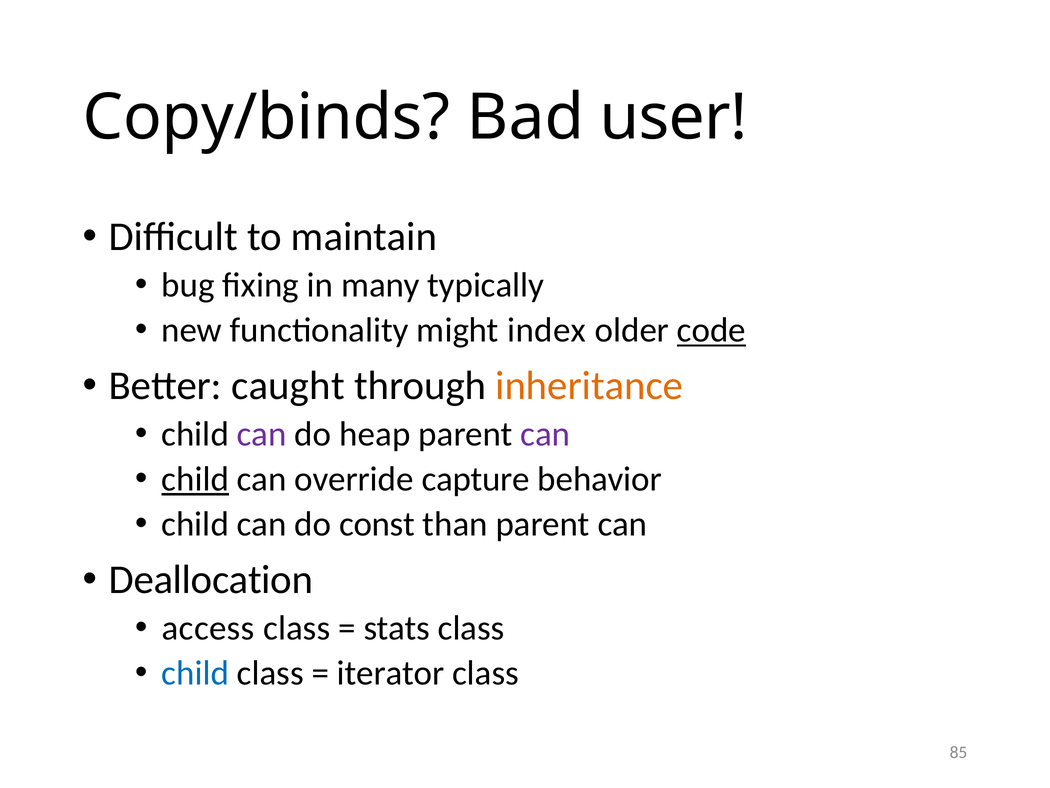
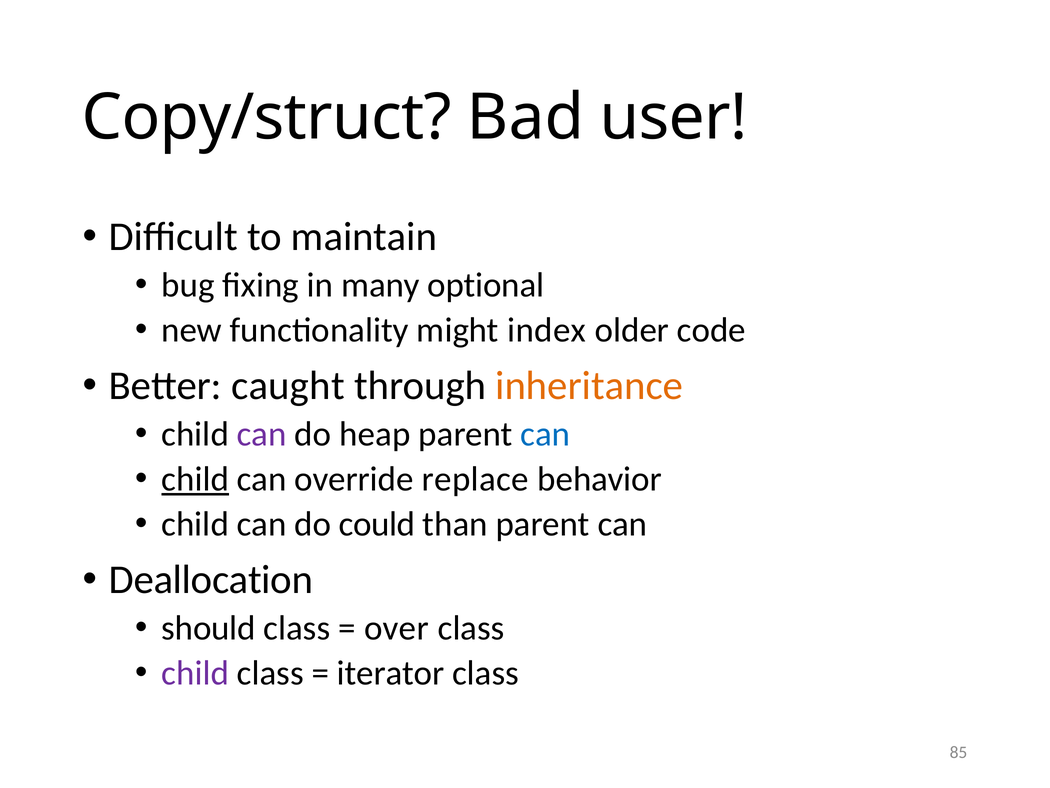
Copy/binds: Copy/binds -> Copy/struct (267, 118)
typically: typically -> optional (486, 285)
code underline: present -> none (711, 330)
can colour: purple -> blue (545, 434)
capture: capture -> replace (475, 479)
const: const -> could (377, 524)
access: access -> should (209, 628)
stats: stats -> over (396, 628)
child colour: blue -> purple (195, 673)
